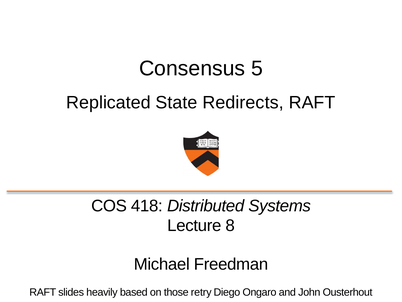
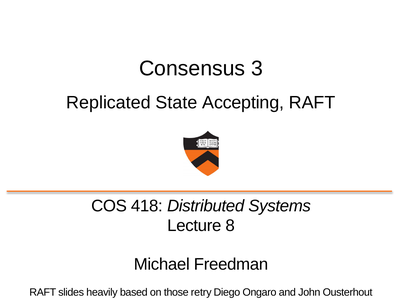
5: 5 -> 3 (257, 69)
Redirects: Redirects -> Accepting (243, 102)
